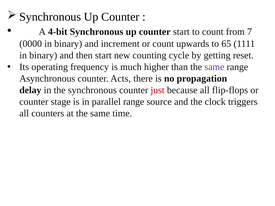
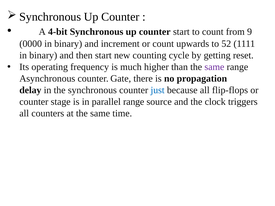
7: 7 -> 9 (250, 32)
65: 65 -> 52 (226, 44)
Acts: Acts -> Gate (121, 79)
just colour: red -> blue (158, 90)
